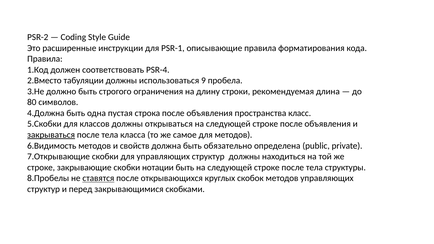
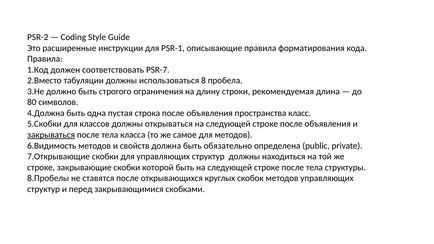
PSR-4: PSR-4 -> PSR-7 (158, 70)
9: 9 -> 8 (204, 81)
нотации: нотации -> которой (158, 167)
ставятся underline: present -> none (98, 178)
